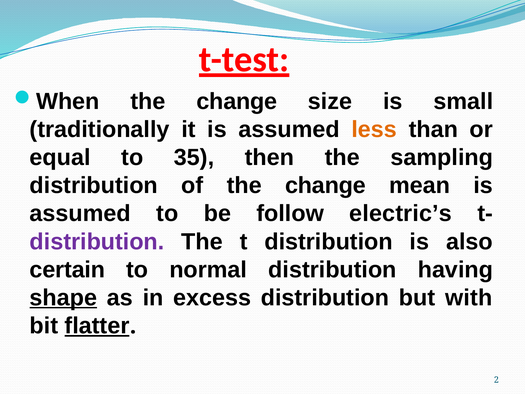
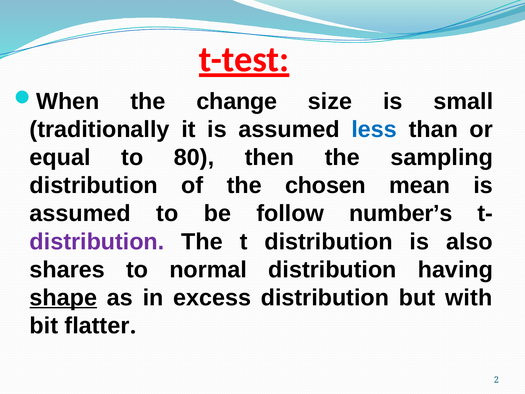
less colour: orange -> blue (374, 129)
35: 35 -> 80 (194, 157)
of the change: change -> chosen (325, 185)
electric’s: electric’s -> number’s (401, 213)
certain: certain -> shares (67, 270)
flatter underline: present -> none (97, 326)
